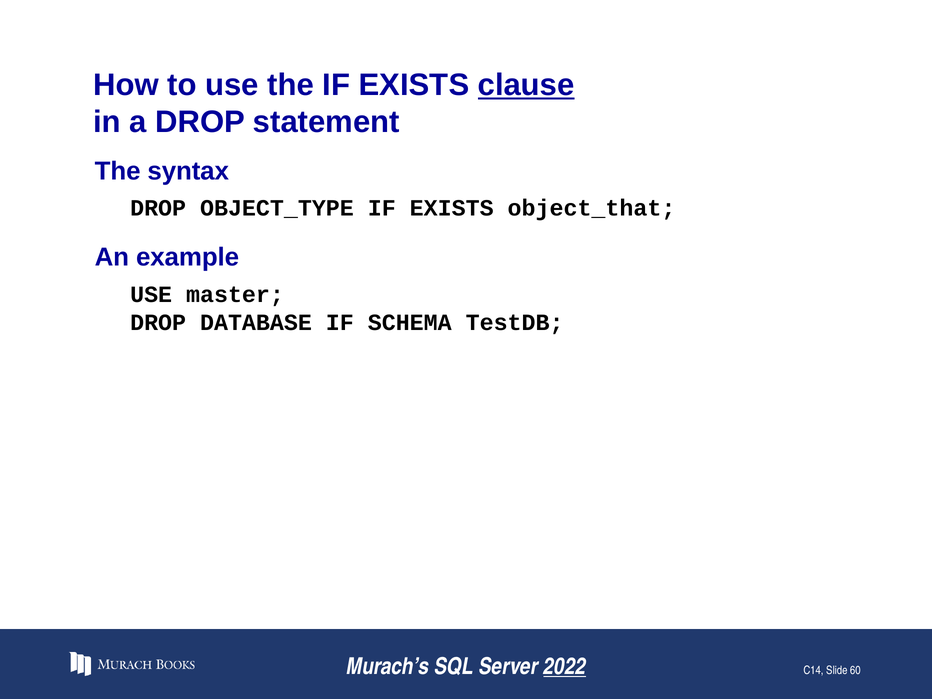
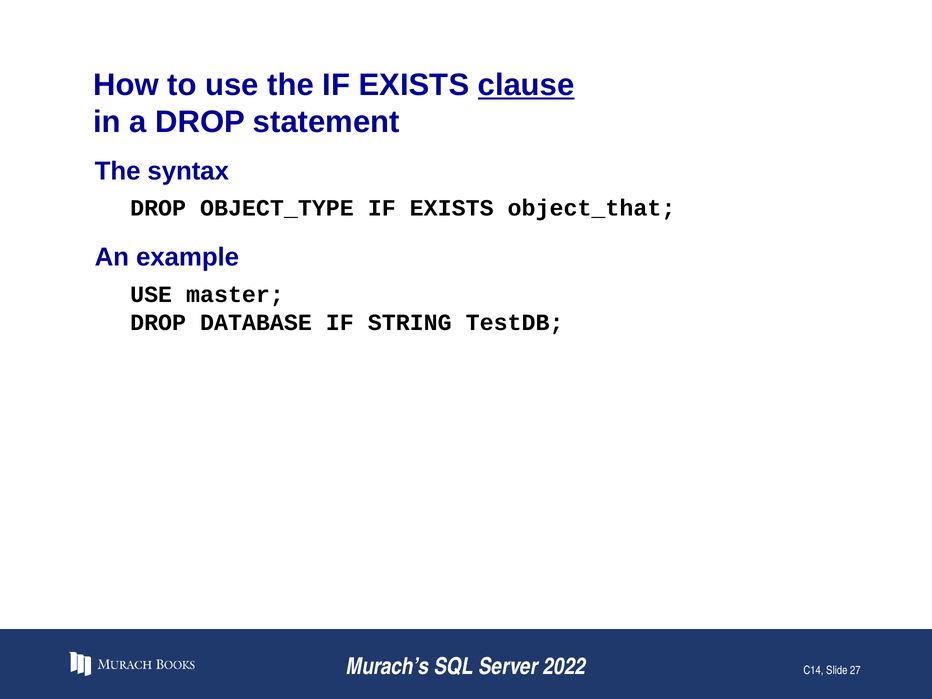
SCHEMA: SCHEMA -> STRING (410, 322)
2022 underline: present -> none (565, 667)
60: 60 -> 27 (855, 671)
